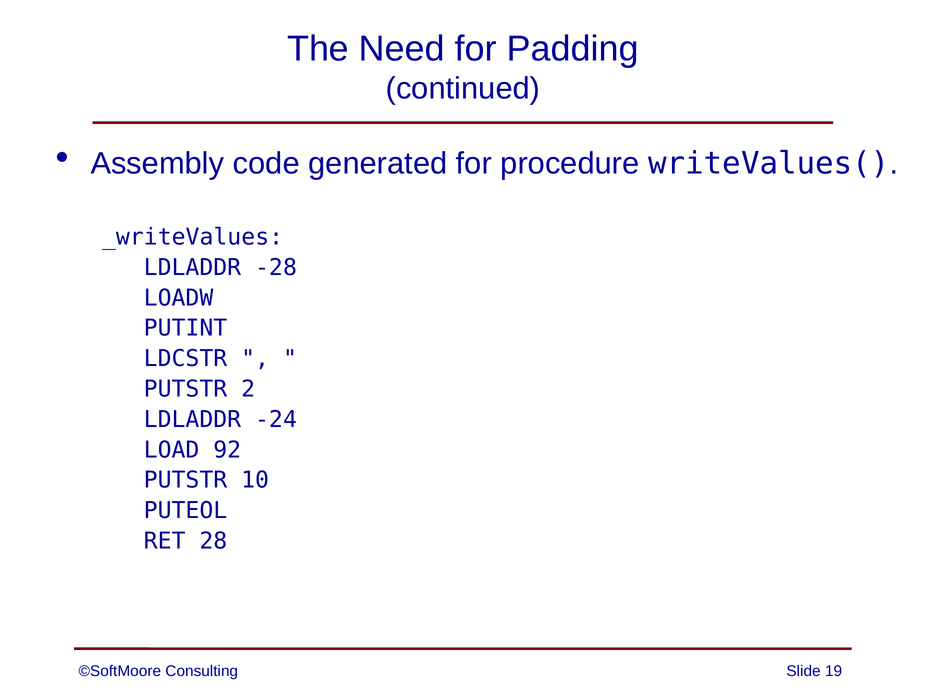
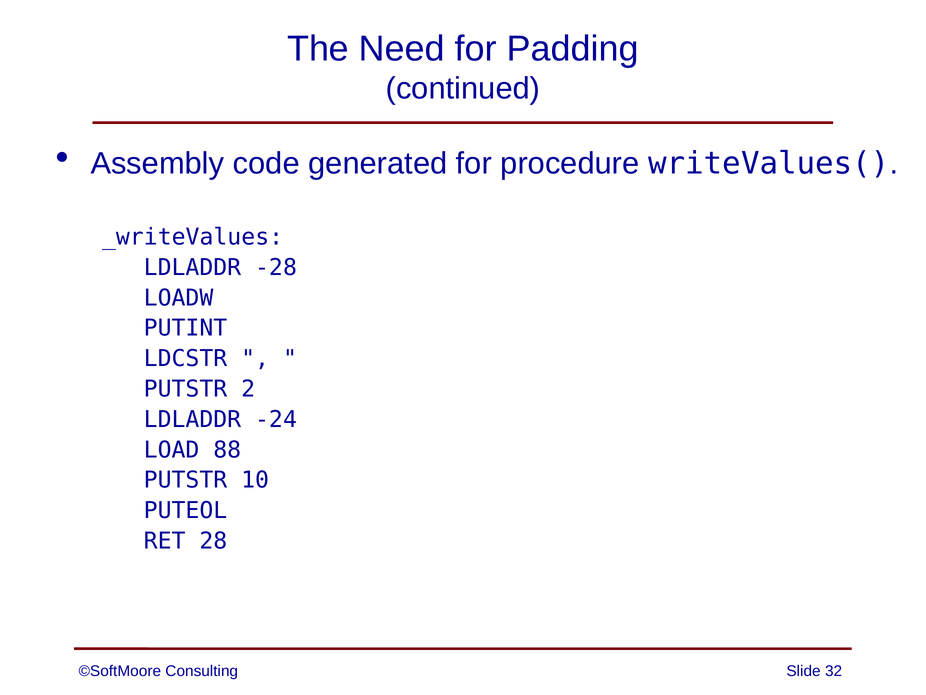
92: 92 -> 88 (227, 450)
19: 19 -> 32 (834, 671)
